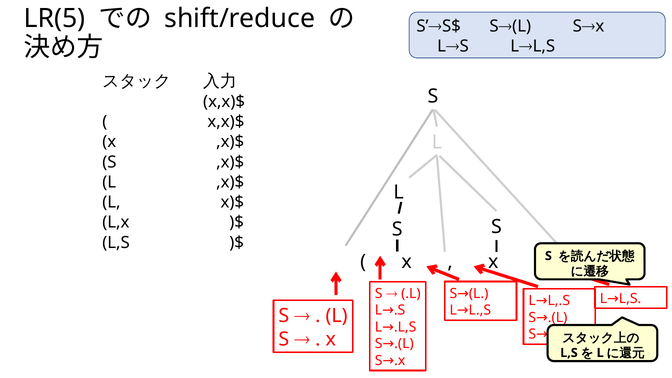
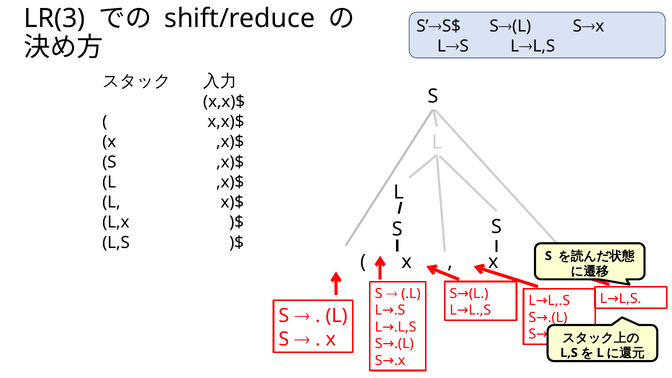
LR(5: LR(5 -> LR(3 (55, 19)
